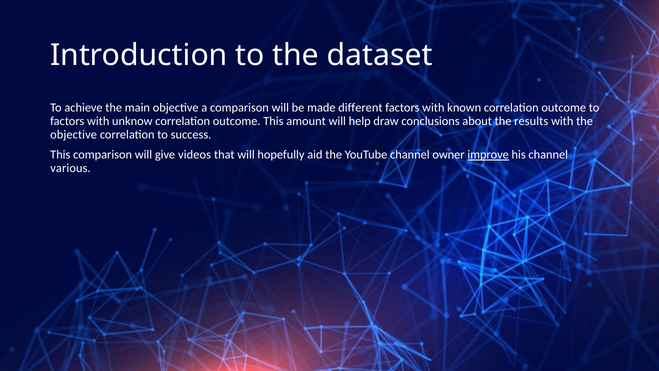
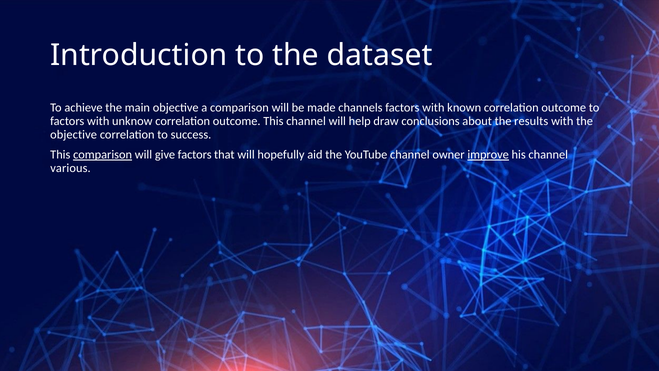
different: different -> channels (360, 108)
This amount: amount -> channel (306, 121)
comparison underline: none -> present (103, 155)
give videos: videos -> factors (195, 155)
